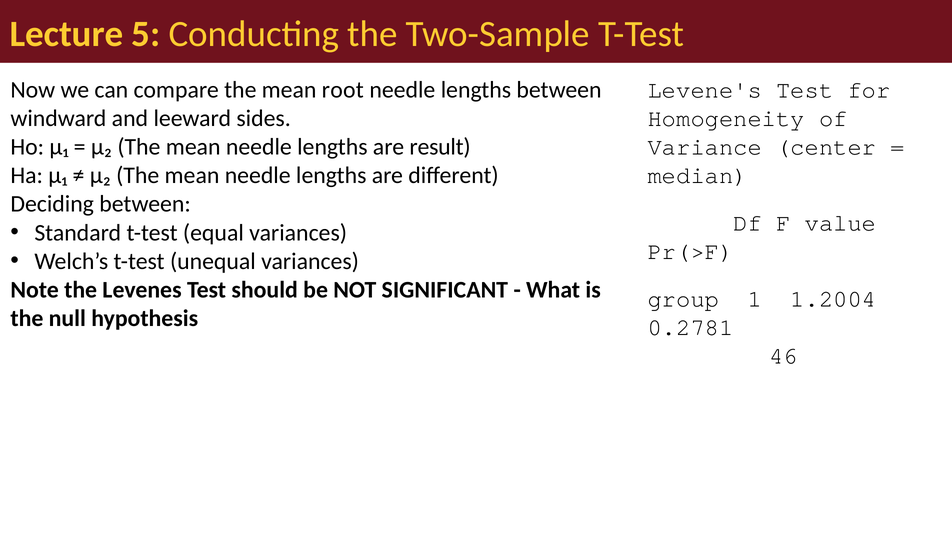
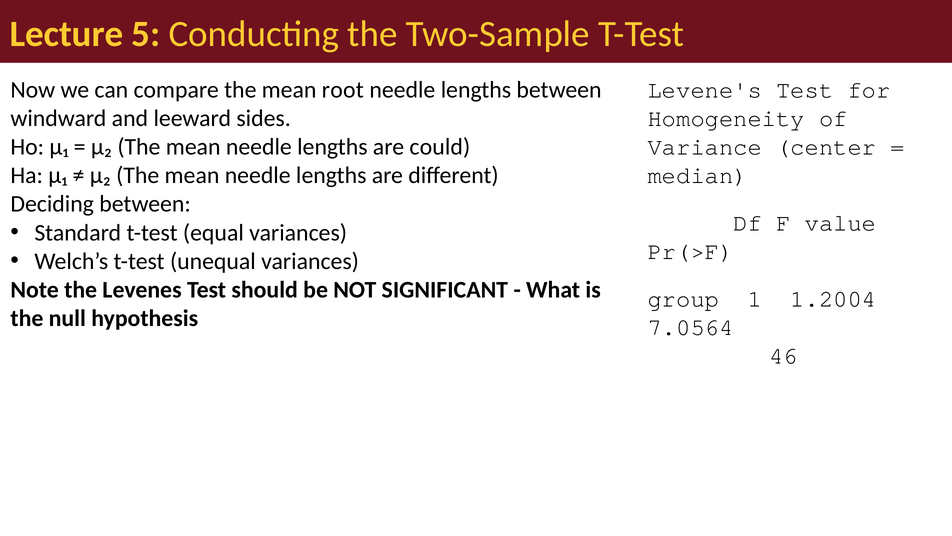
result: result -> could (440, 147)
0.2781: 0.2781 -> 7.0564 (691, 327)
